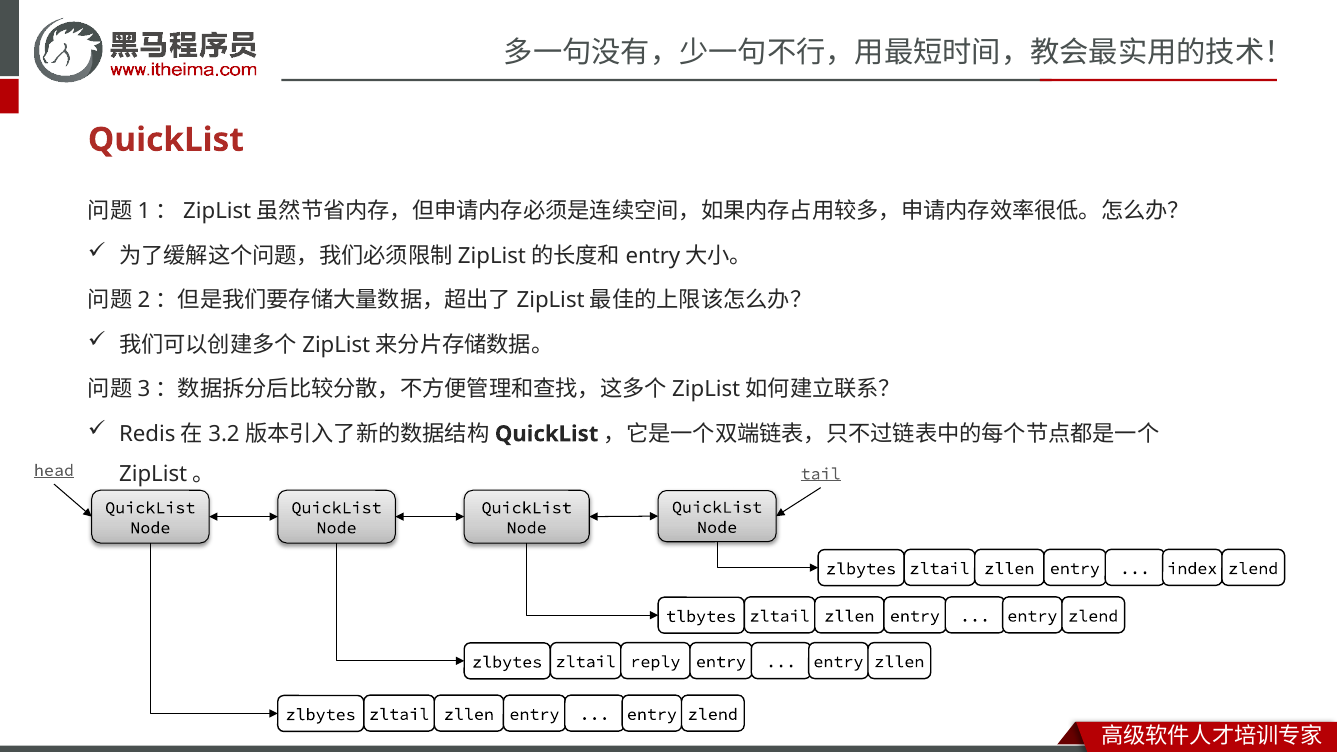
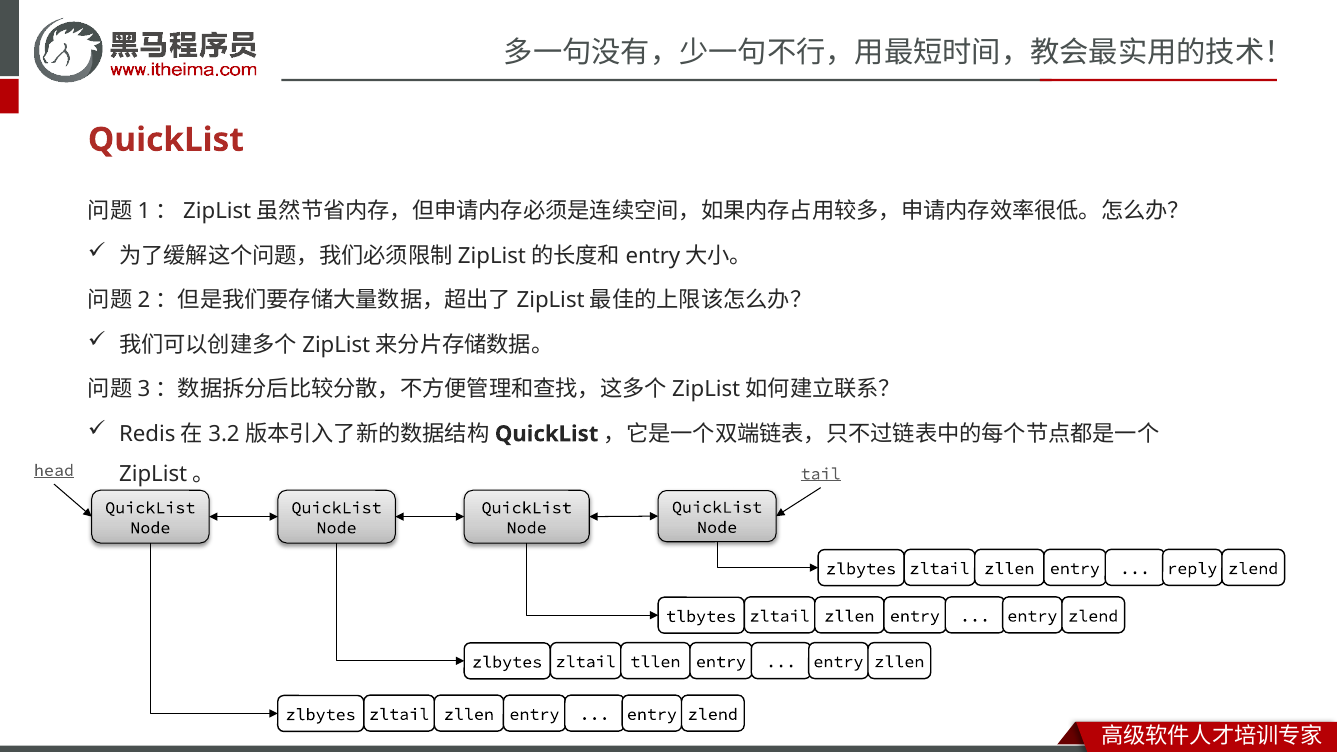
index: index -> reply (1192, 569)
reply: reply -> tllen (655, 662)
